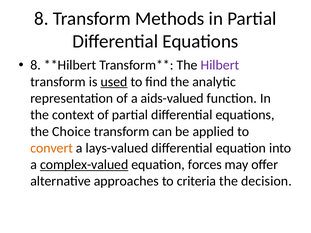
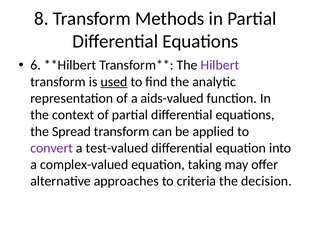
8: 8 -> 6 (36, 65)
Choice: Choice -> Spread (72, 132)
convert colour: orange -> purple (52, 148)
lays-valued: lays-valued -> test-valued (117, 148)
complex-valued underline: present -> none (84, 165)
forces: forces -> taking (205, 165)
